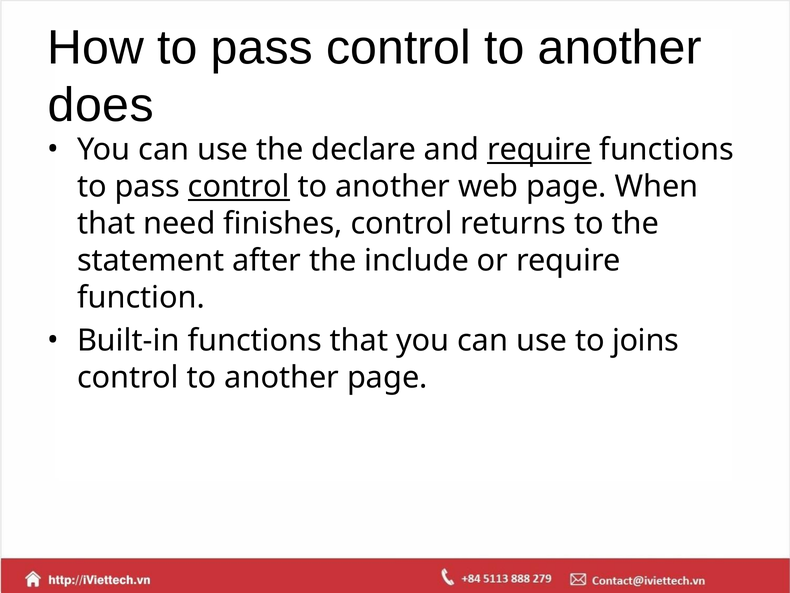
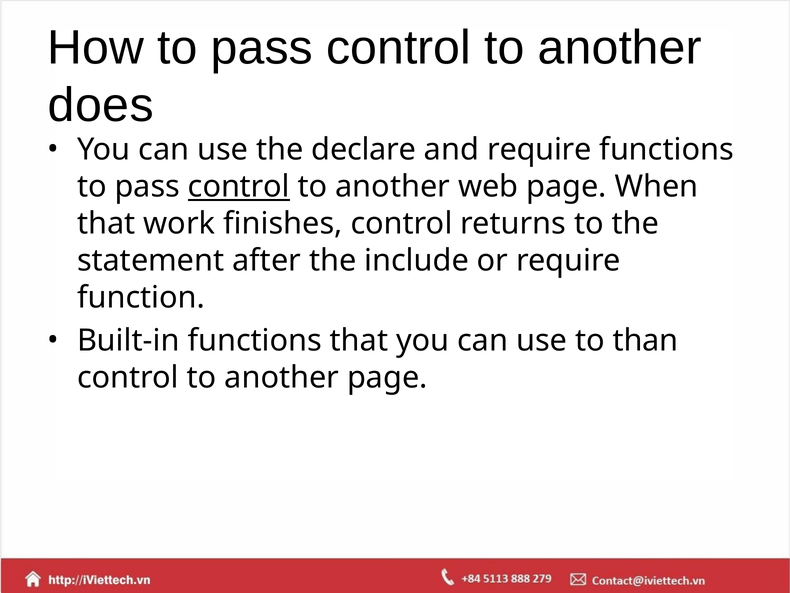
require underline: present -> none (539, 150)
need: need -> work (179, 223)
joins: joins -> than (645, 340)
